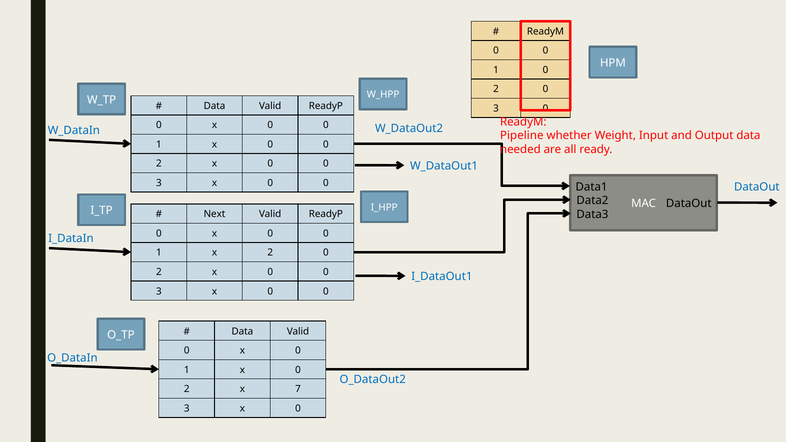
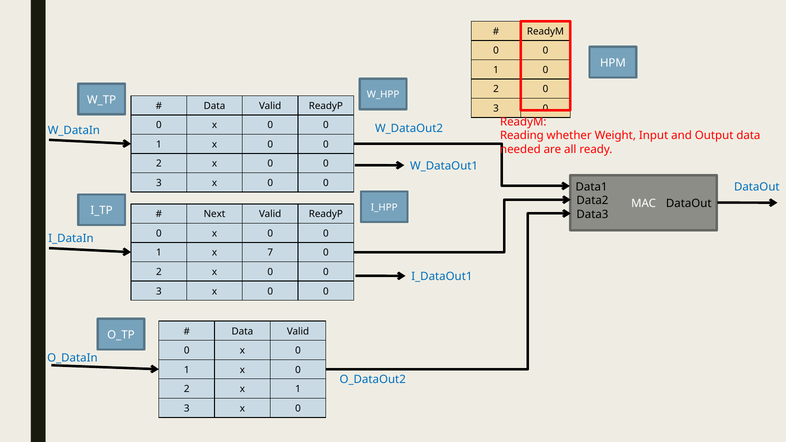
Pipeline: Pipeline -> Reading (522, 136)
x 2: 2 -> 7 (270, 253)
x 7: 7 -> 1 (298, 389)
